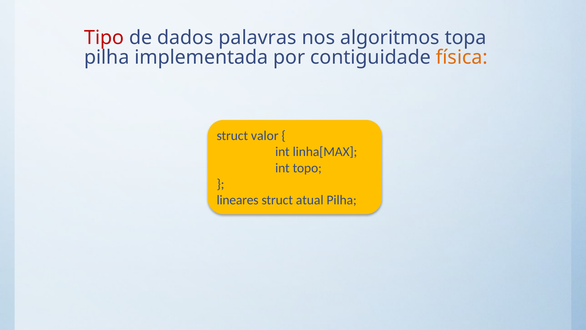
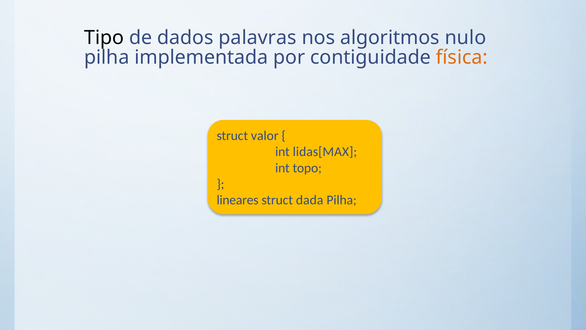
Tipo colour: red -> black (104, 38)
topa: topa -> nulo (465, 38)
linha[MAX: linha[MAX -> lidas[MAX (325, 152)
atual: atual -> dada (310, 200)
